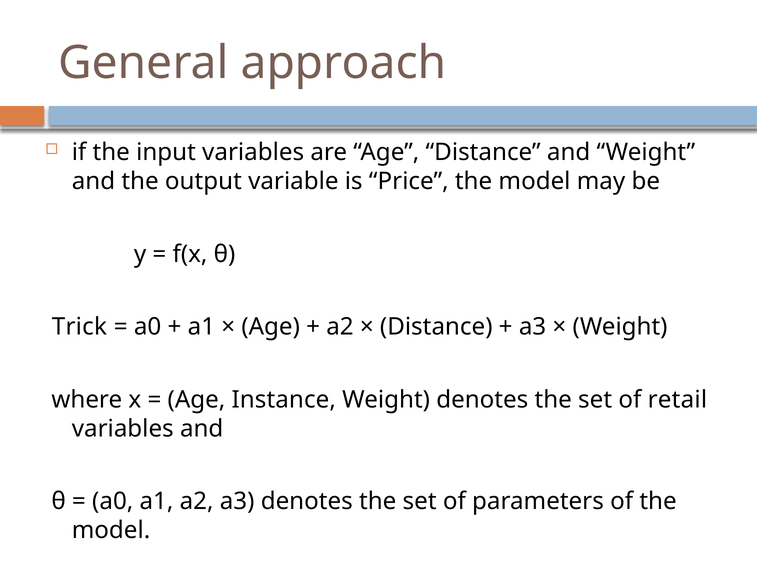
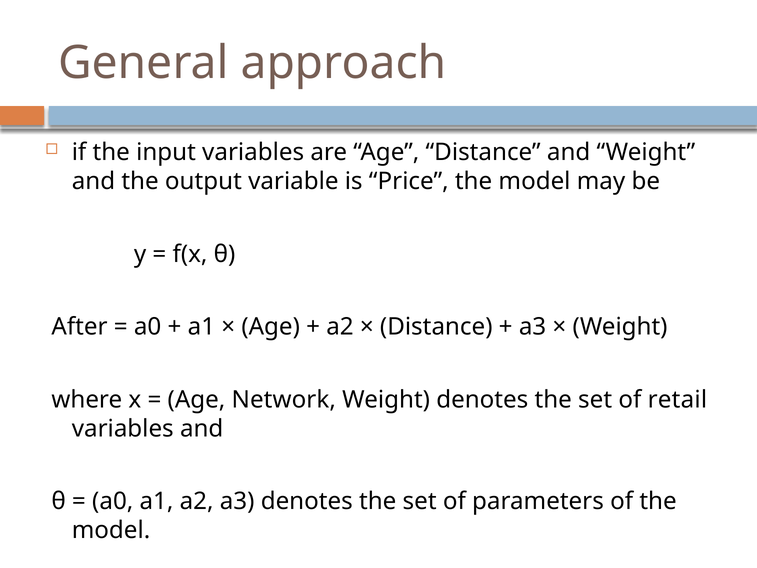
Trick: Trick -> After (80, 327)
Instance: Instance -> Network (284, 400)
